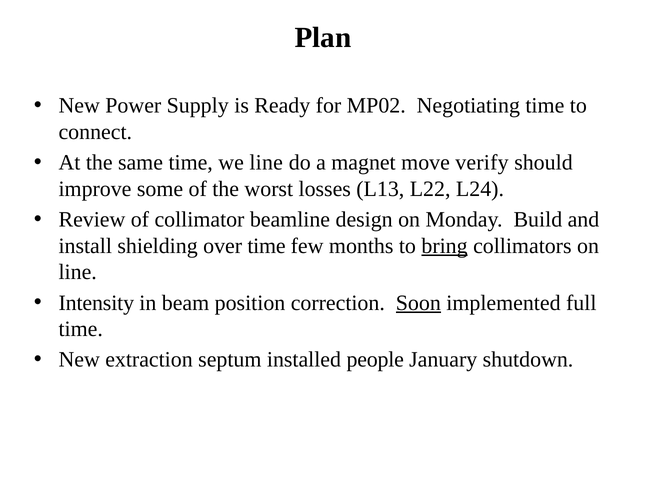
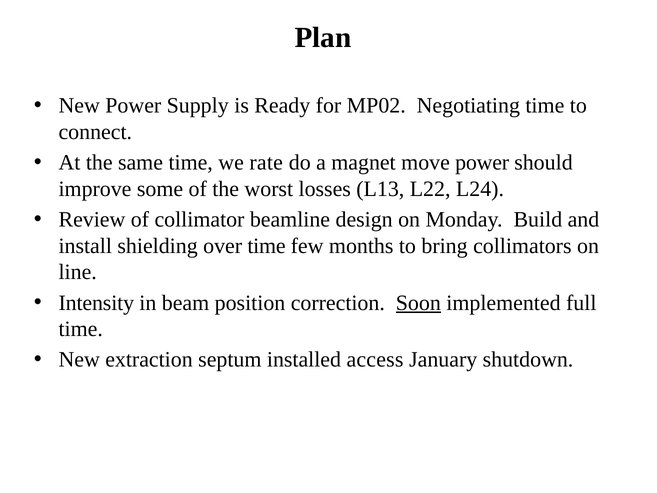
we line: line -> rate (266, 163)
move verify: verify -> power (482, 163)
bring underline: present -> none (445, 246)
people: people -> access (375, 360)
